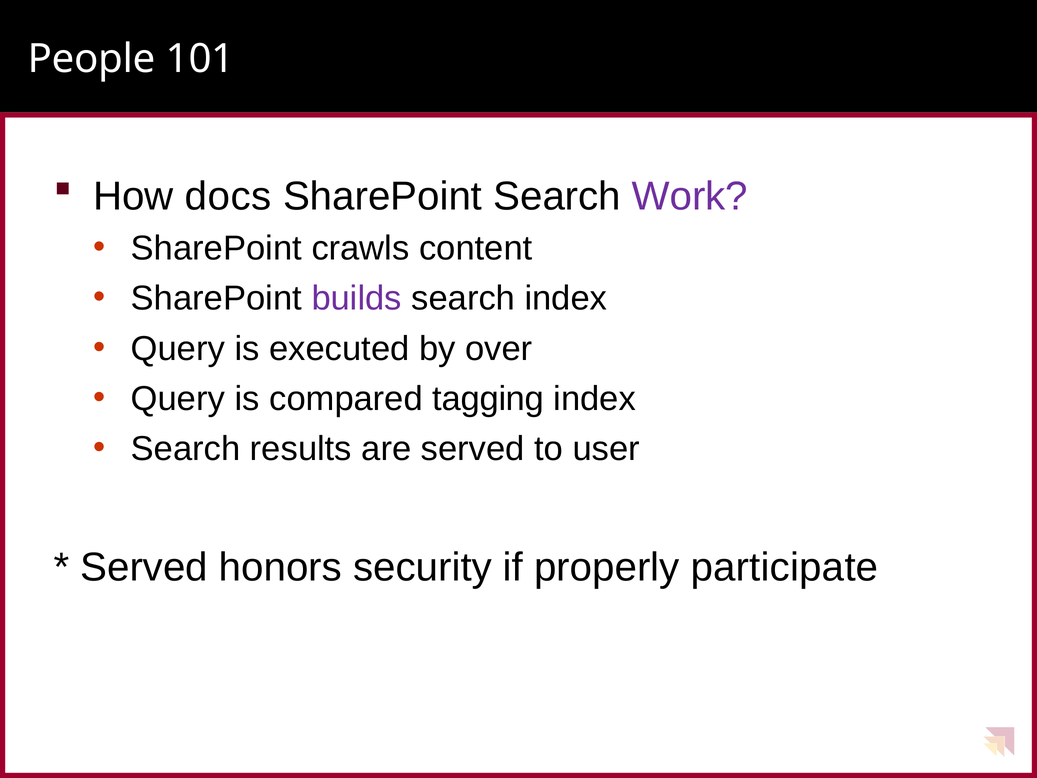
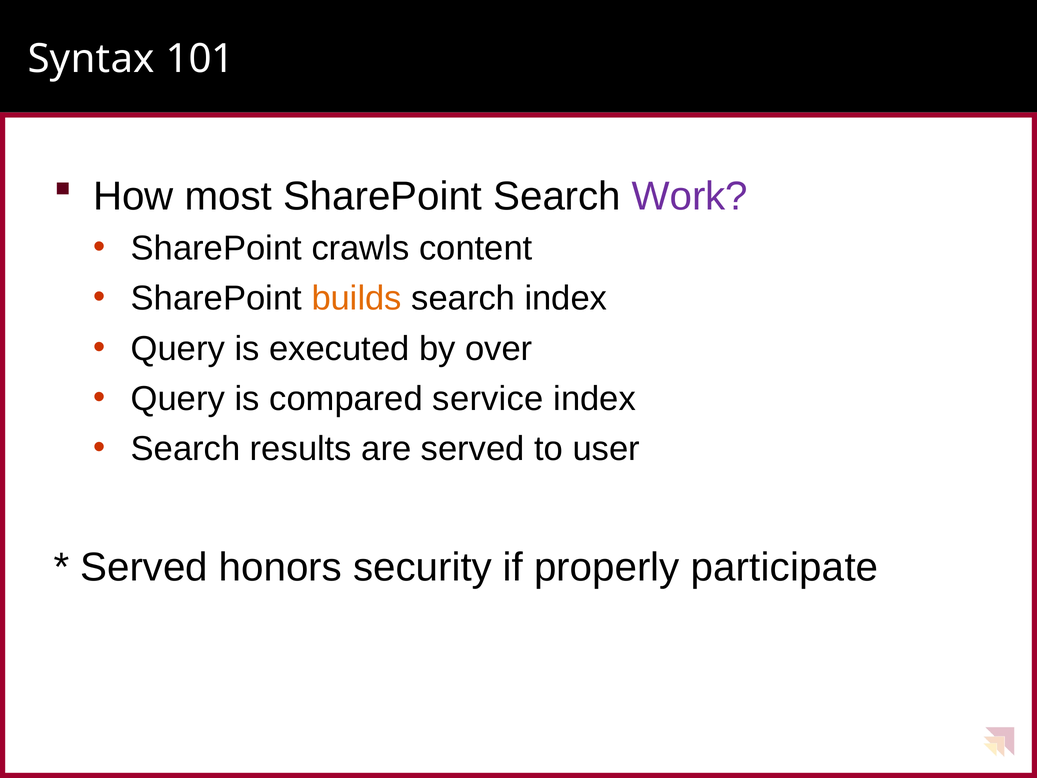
People: People -> Syntax (91, 59)
docs: docs -> most (228, 196)
builds colour: purple -> orange (357, 298)
tagging: tagging -> service (488, 399)
